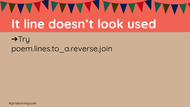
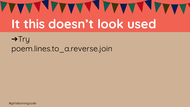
line: line -> this (34, 24)
